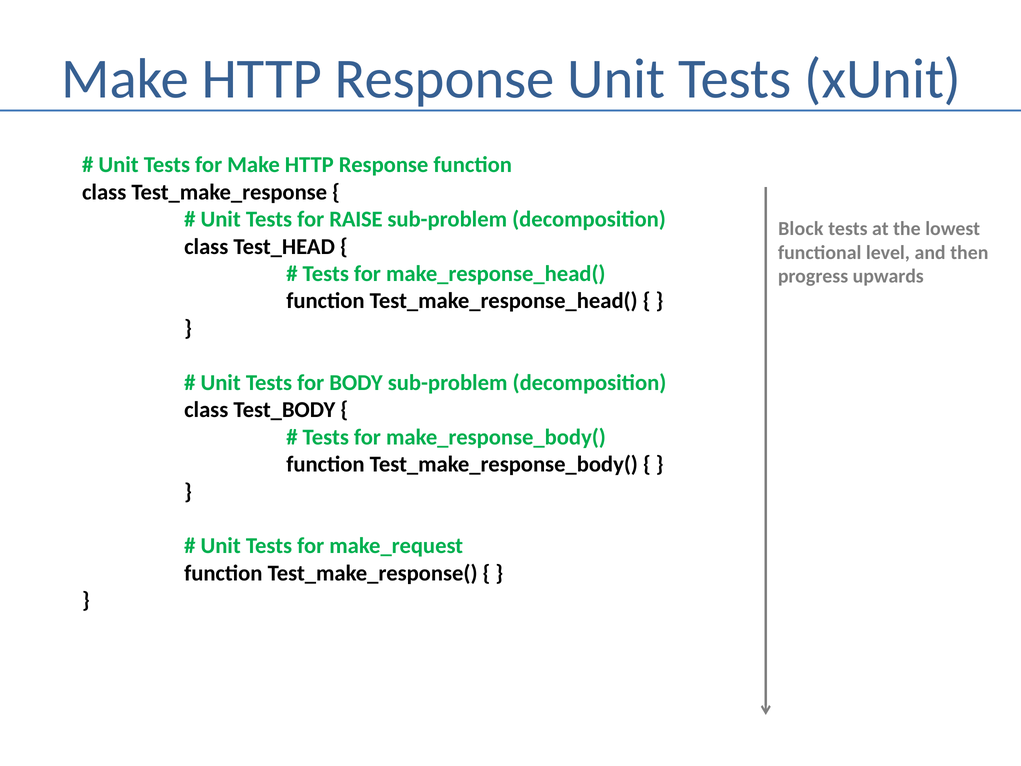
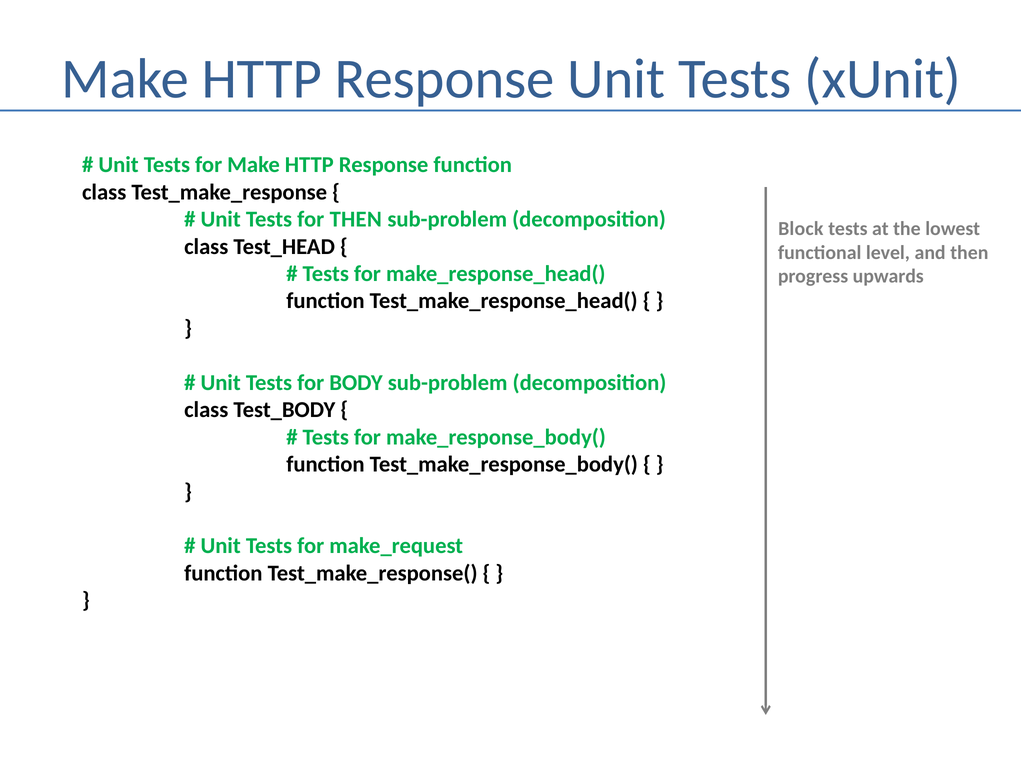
for RAISE: RAISE -> THEN (356, 219)
